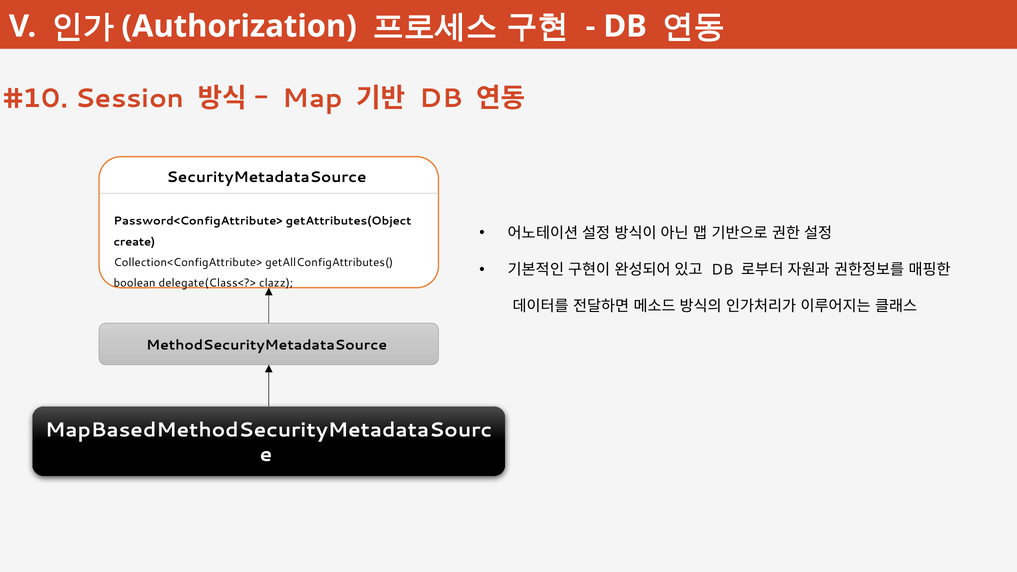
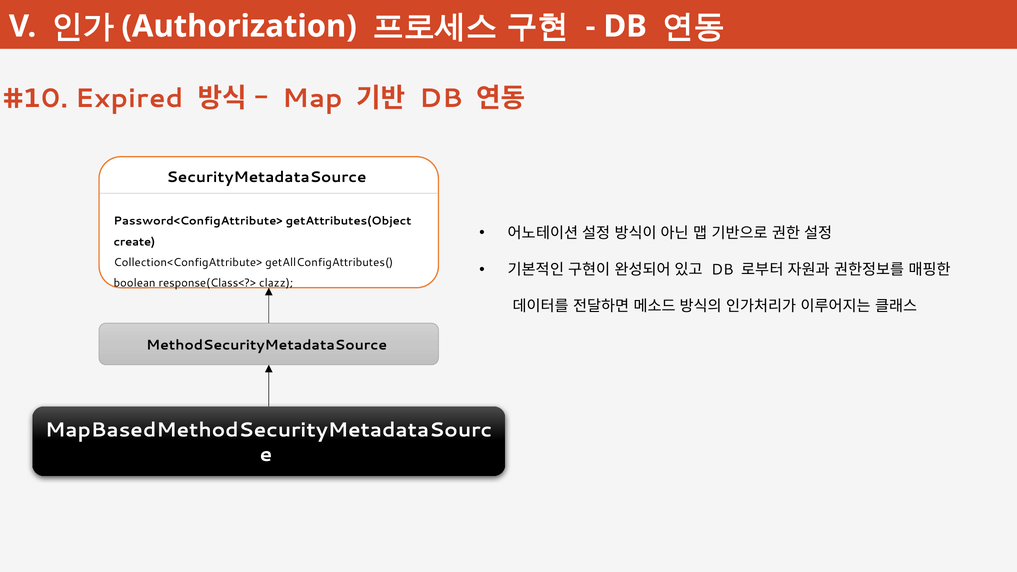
Session: Session -> Expired (129, 99)
delegate(Class<?>: delegate(Class<?> -> response(Class<?> (207, 283)
